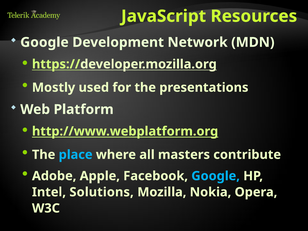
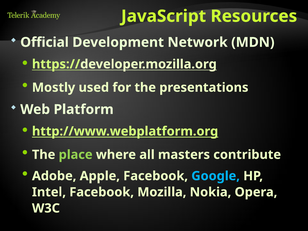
Google: Google -> Official (45, 42)
place colour: light blue -> light green (76, 155)
Intel Solutions: Solutions -> Facebook (102, 192)
